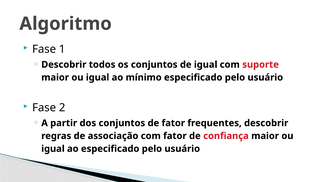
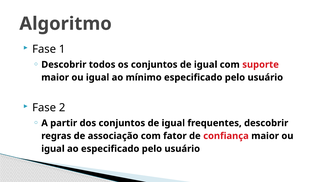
dos conjuntos de fator: fator -> igual (173, 123)
